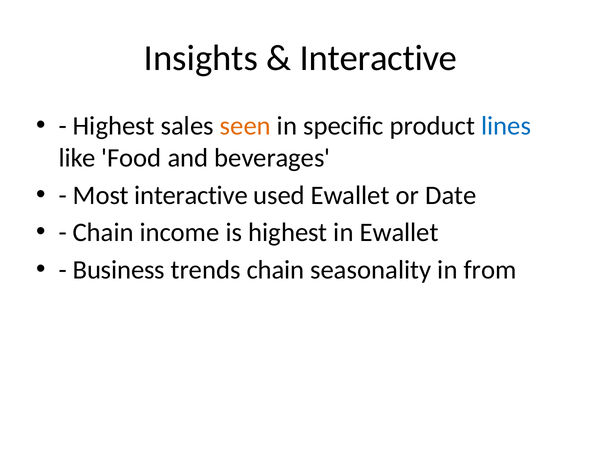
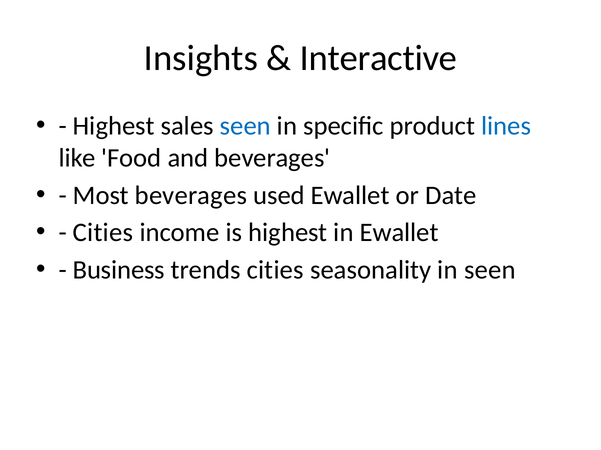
seen colour: orange -> blue (245, 126)
Most interactive: interactive -> beverages (191, 196)
Chain: Chain -> Cities (103, 233)
trends chain: chain -> cities (275, 270)
in from: from -> seen (490, 270)
